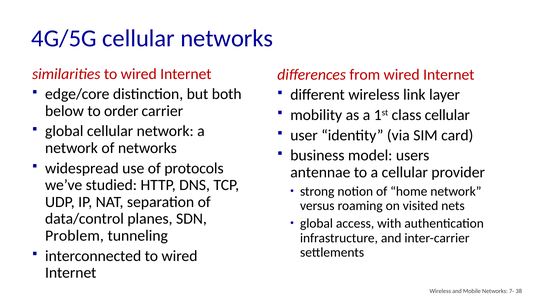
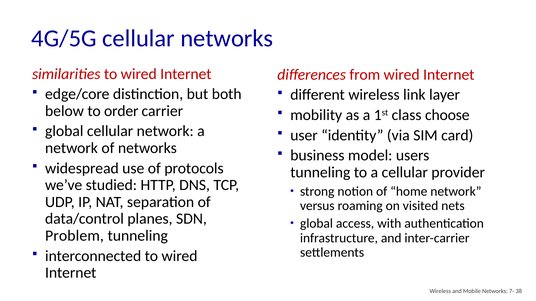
class cellular: cellular -> choose (447, 115)
antennae: antennae -> tunneling (320, 173)
